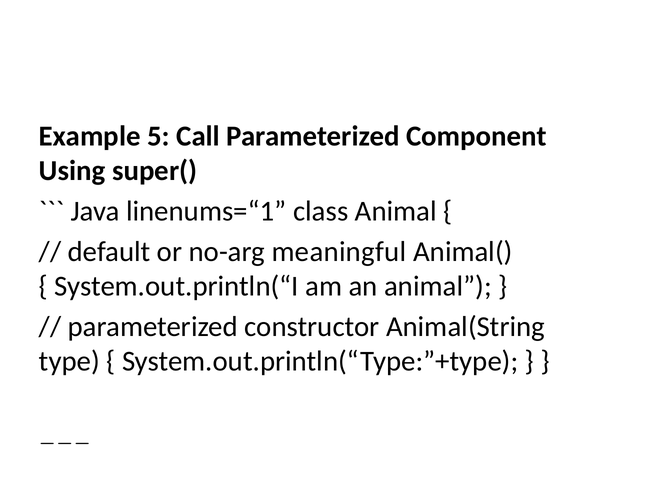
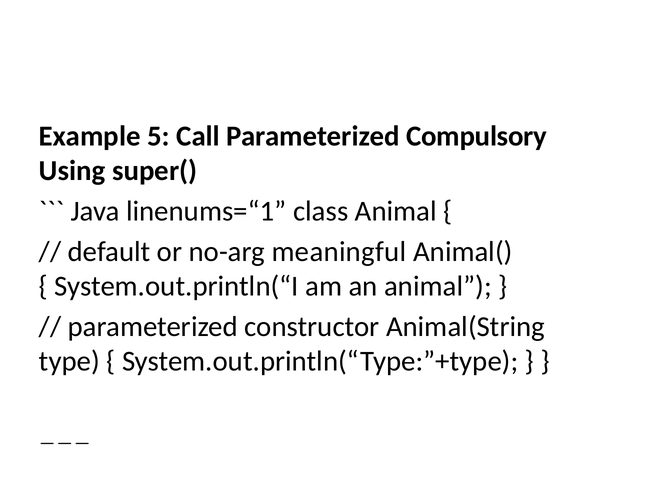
Component: Component -> Compulsory (477, 136)
